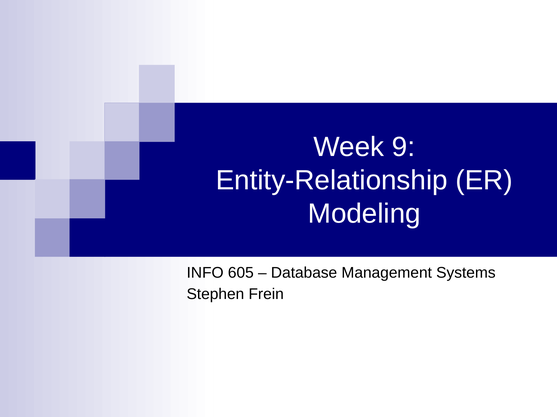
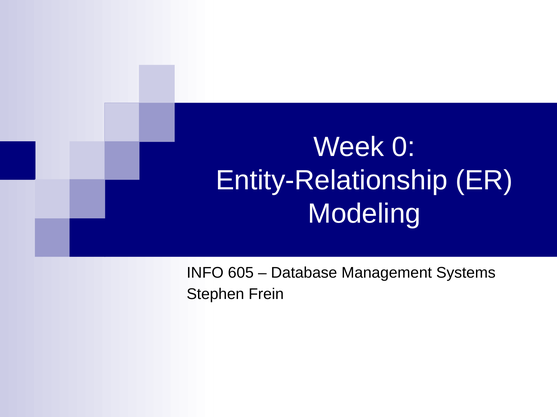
9: 9 -> 0 (404, 147)
